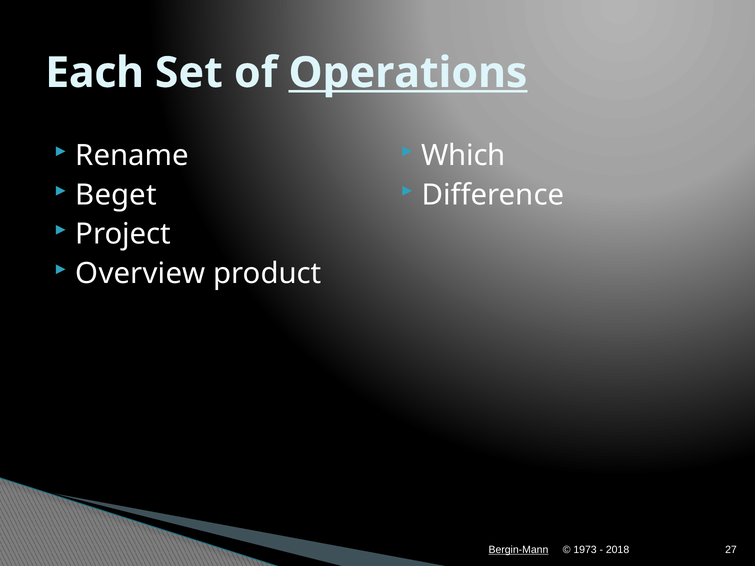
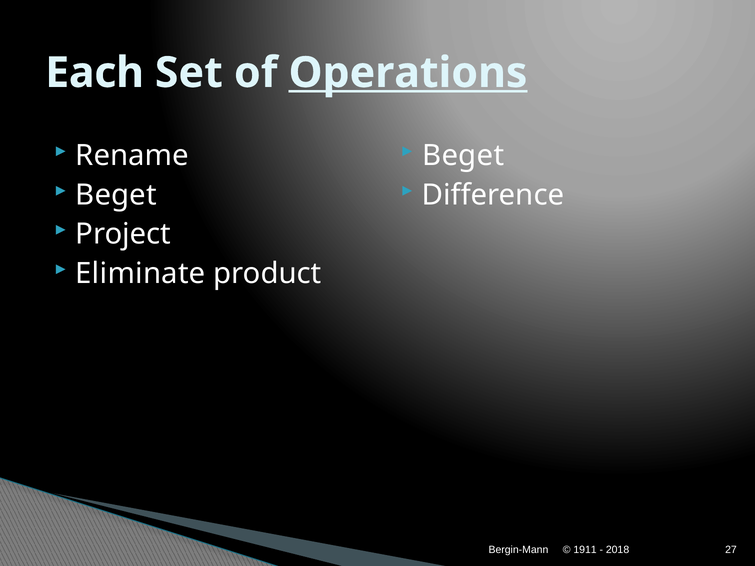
Which: Which -> Beget (463, 156)
Overview: Overview -> Eliminate (140, 274)
Bergin-Mann underline: present -> none (518, 550)
1973: 1973 -> 1911 (585, 550)
